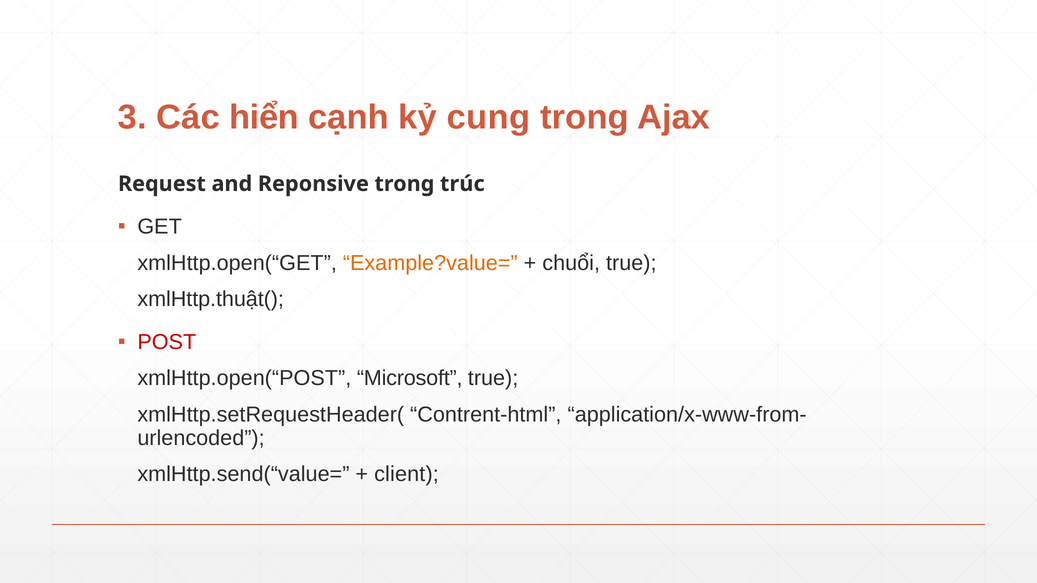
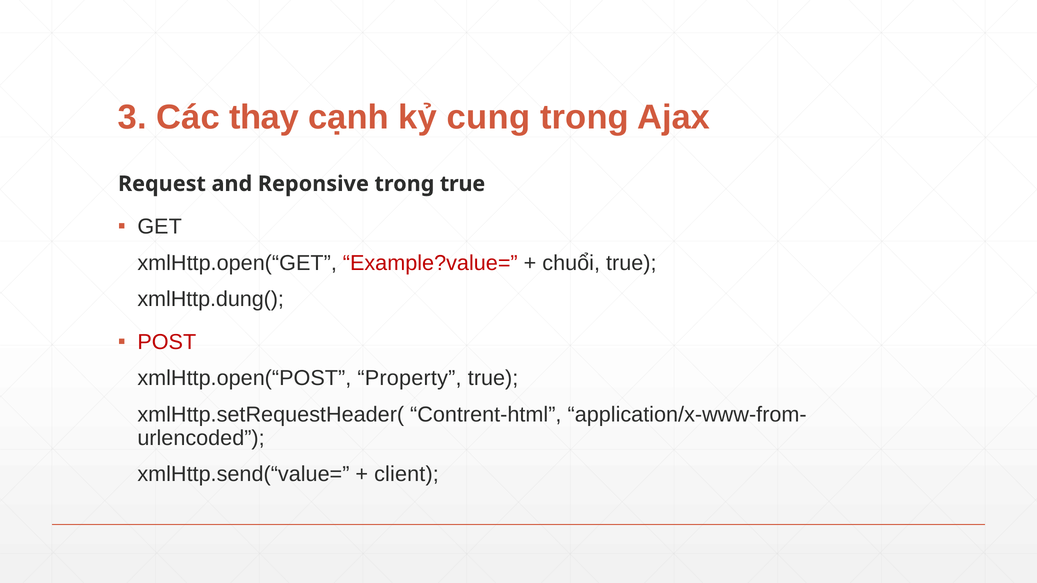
hiển: hiển -> thay (264, 117)
trong trúc: trúc -> true (463, 184)
Example?value= colour: orange -> red (430, 263)
xmlHttp.thuật(: xmlHttp.thuật( -> xmlHttp.dung( (211, 299)
Microsoft: Microsoft -> Property (409, 379)
